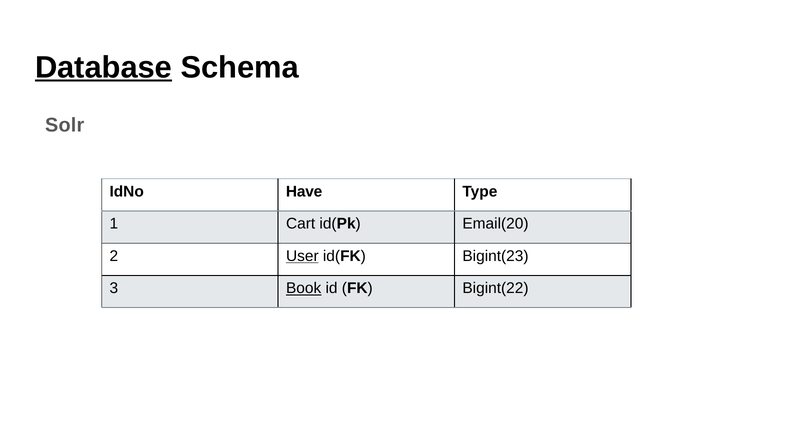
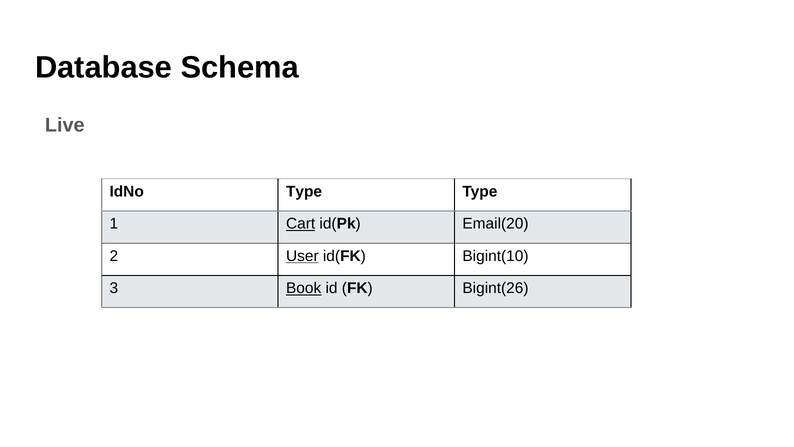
Database underline: present -> none (104, 67)
Solr: Solr -> Live (65, 125)
IdNo Have: Have -> Type (304, 191)
Cart underline: none -> present (301, 224)
Bigint(23: Bigint(23 -> Bigint(10 (495, 256)
Bigint(22: Bigint(22 -> Bigint(26 (495, 288)
